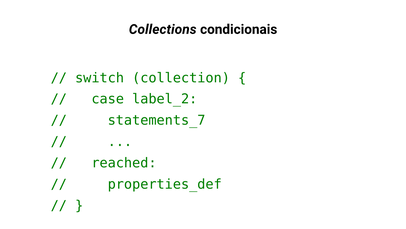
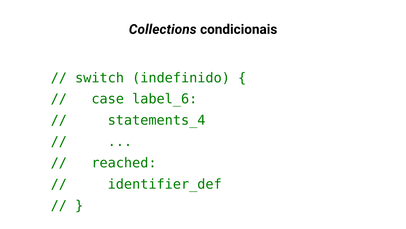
collection: collection -> indefinido (181, 78)
label_2: label_2 -> label_6 (165, 99)
statements_7: statements_7 -> statements_4 (157, 120)
properties_def: properties_def -> identifier_def (165, 184)
